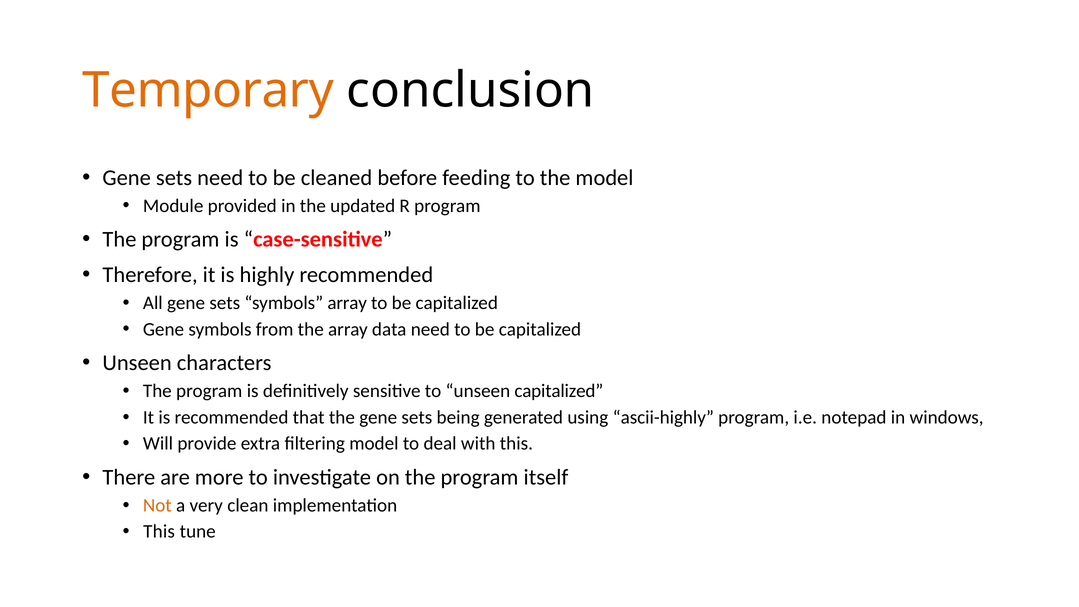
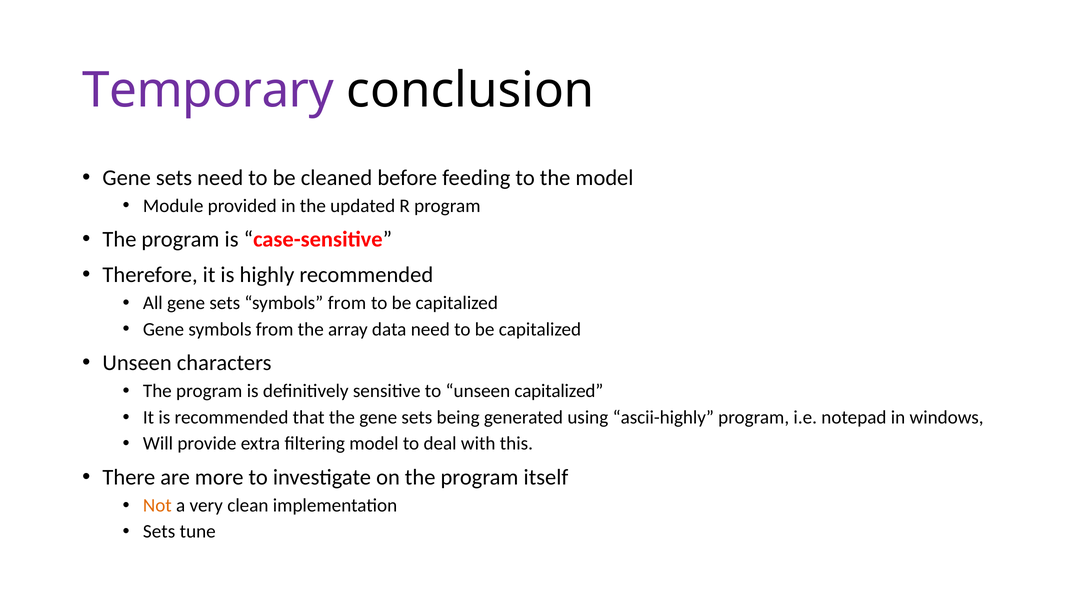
Temporary colour: orange -> purple (208, 91)
sets symbols array: array -> from (347, 303)
This: This -> Sets (159, 532)
